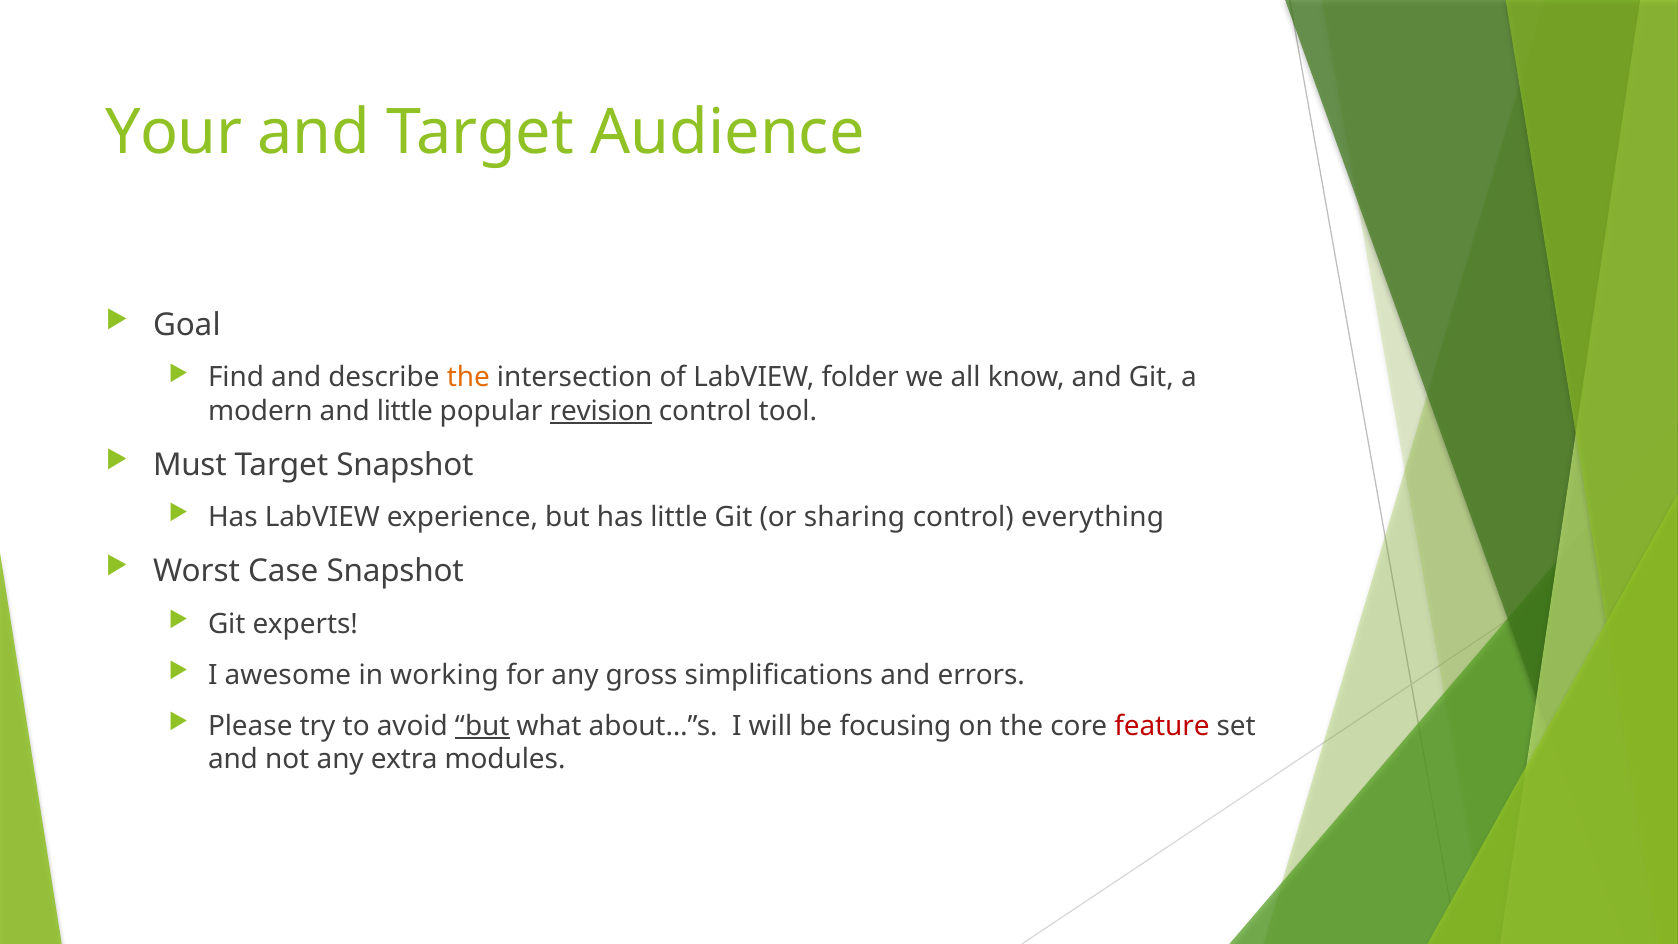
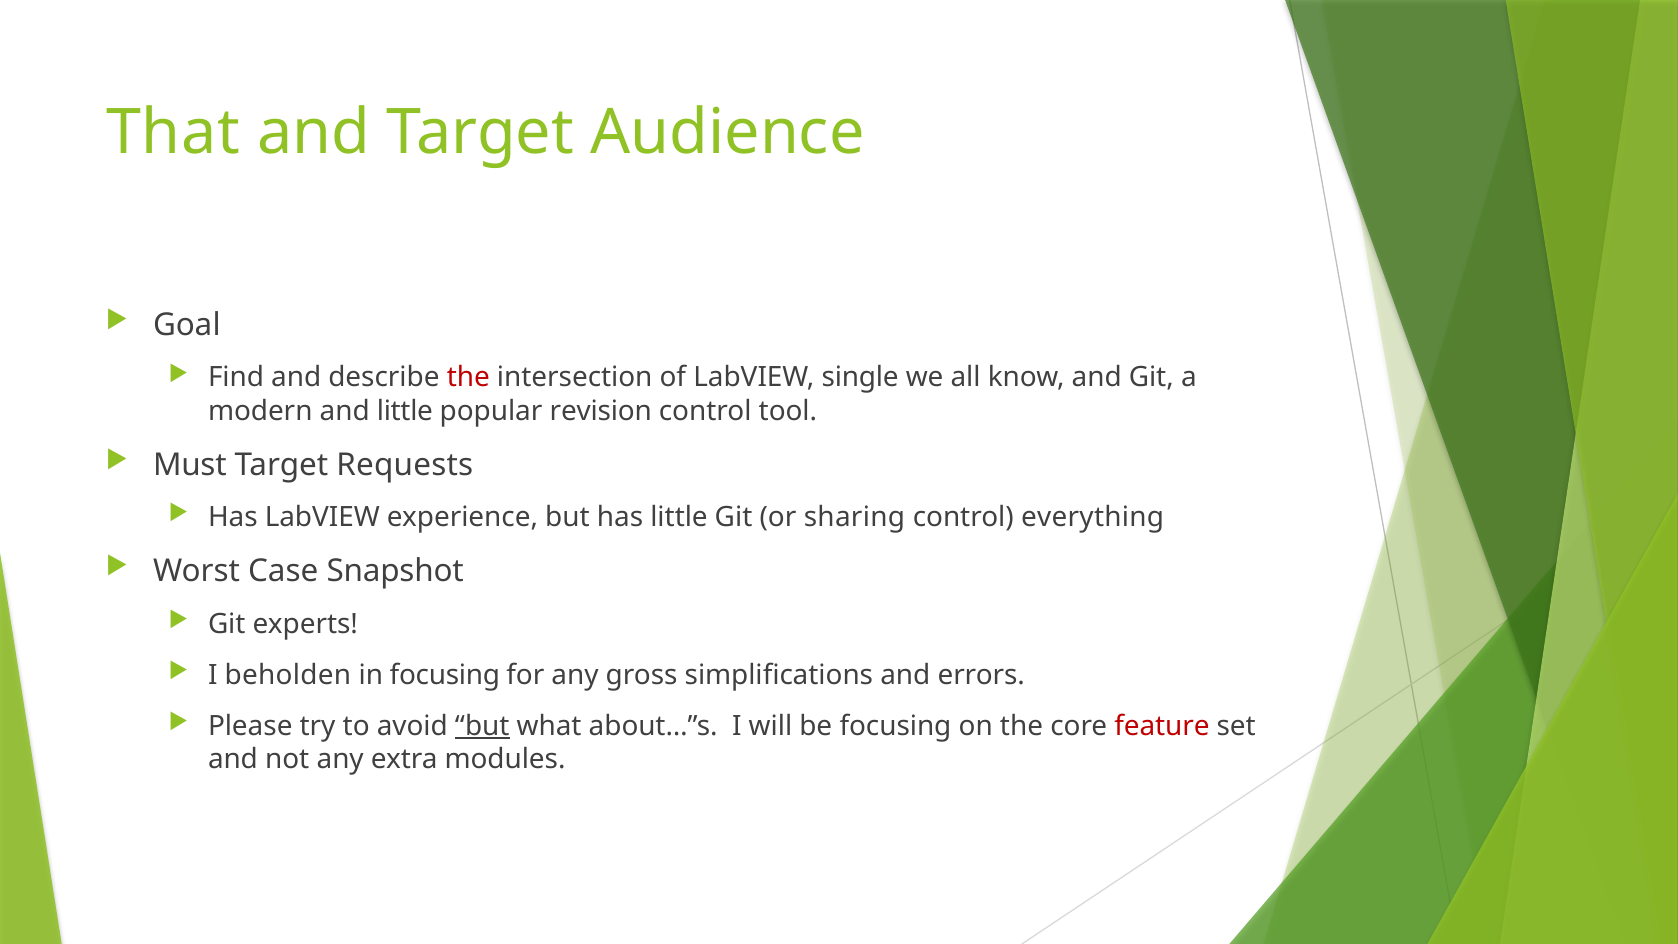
Your: Your -> That (173, 132)
the colour: orange -> red (468, 378)
folder: folder -> single (860, 378)
revision underline: present -> none (601, 411)
Target Snapshot: Snapshot -> Requests (405, 465)
awesome: awesome -> beholden (288, 675)
in working: working -> focusing (445, 675)
